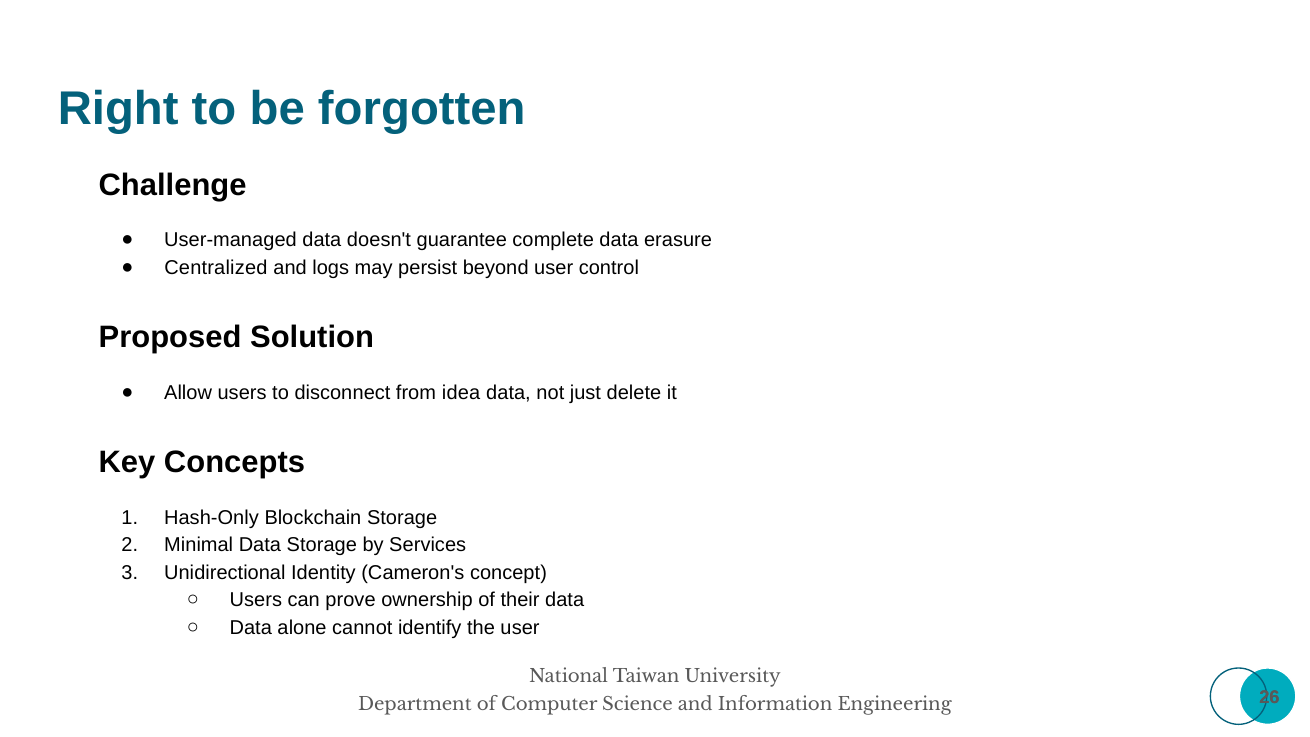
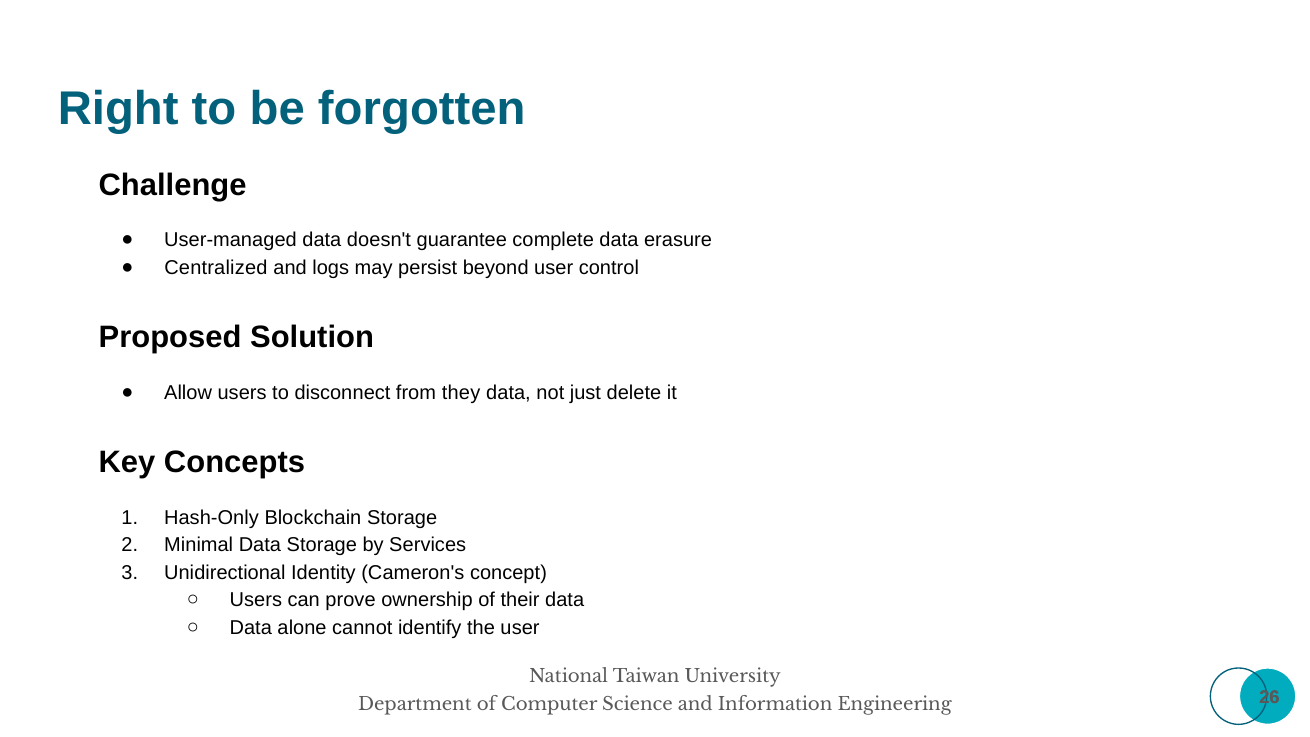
idea: idea -> they (461, 393)
